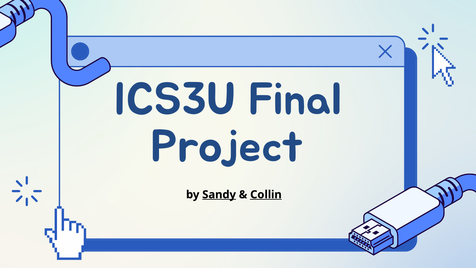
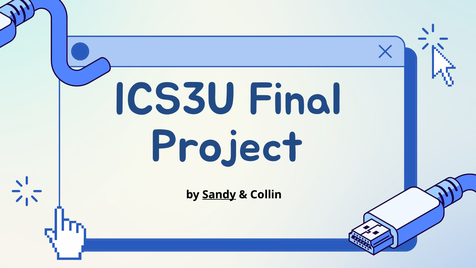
Collin underline: present -> none (266, 194)
